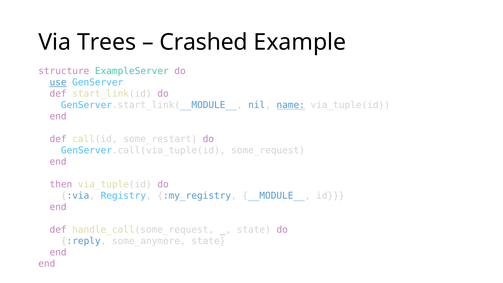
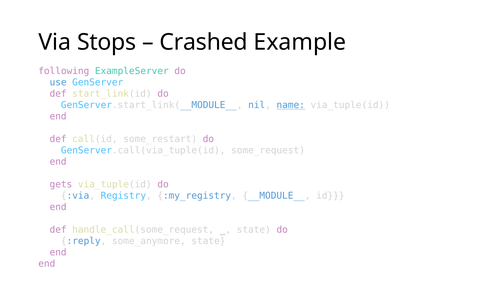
Trees: Trees -> Stops (107, 42)
structure: structure -> following (64, 71)
use underline: present -> none (58, 82)
then: then -> gets (61, 184)
